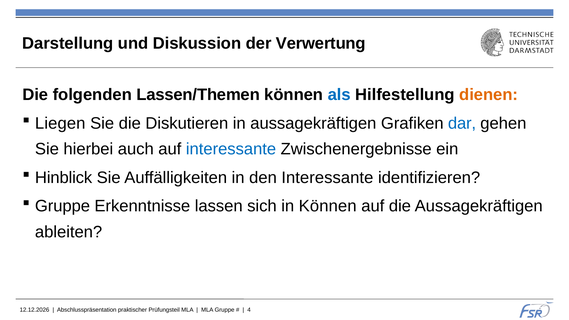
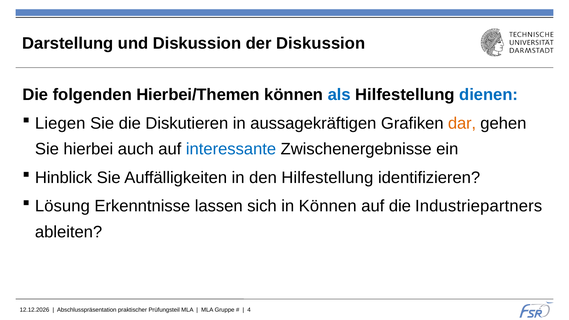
der Verwertung: Verwertung -> Diskussion (321, 44)
Lassen/Themen: Lassen/Themen -> Hierbei/Themen (198, 95)
dienen colour: orange -> blue (489, 95)
dar colour: blue -> orange (462, 123)
den Interessante: Interessante -> Hilfestellung (327, 178)
Gruppe: Gruppe -> Lösung (62, 206)
die Aussagekräftigen: Aussagekräftigen -> Industriepartners (479, 206)
